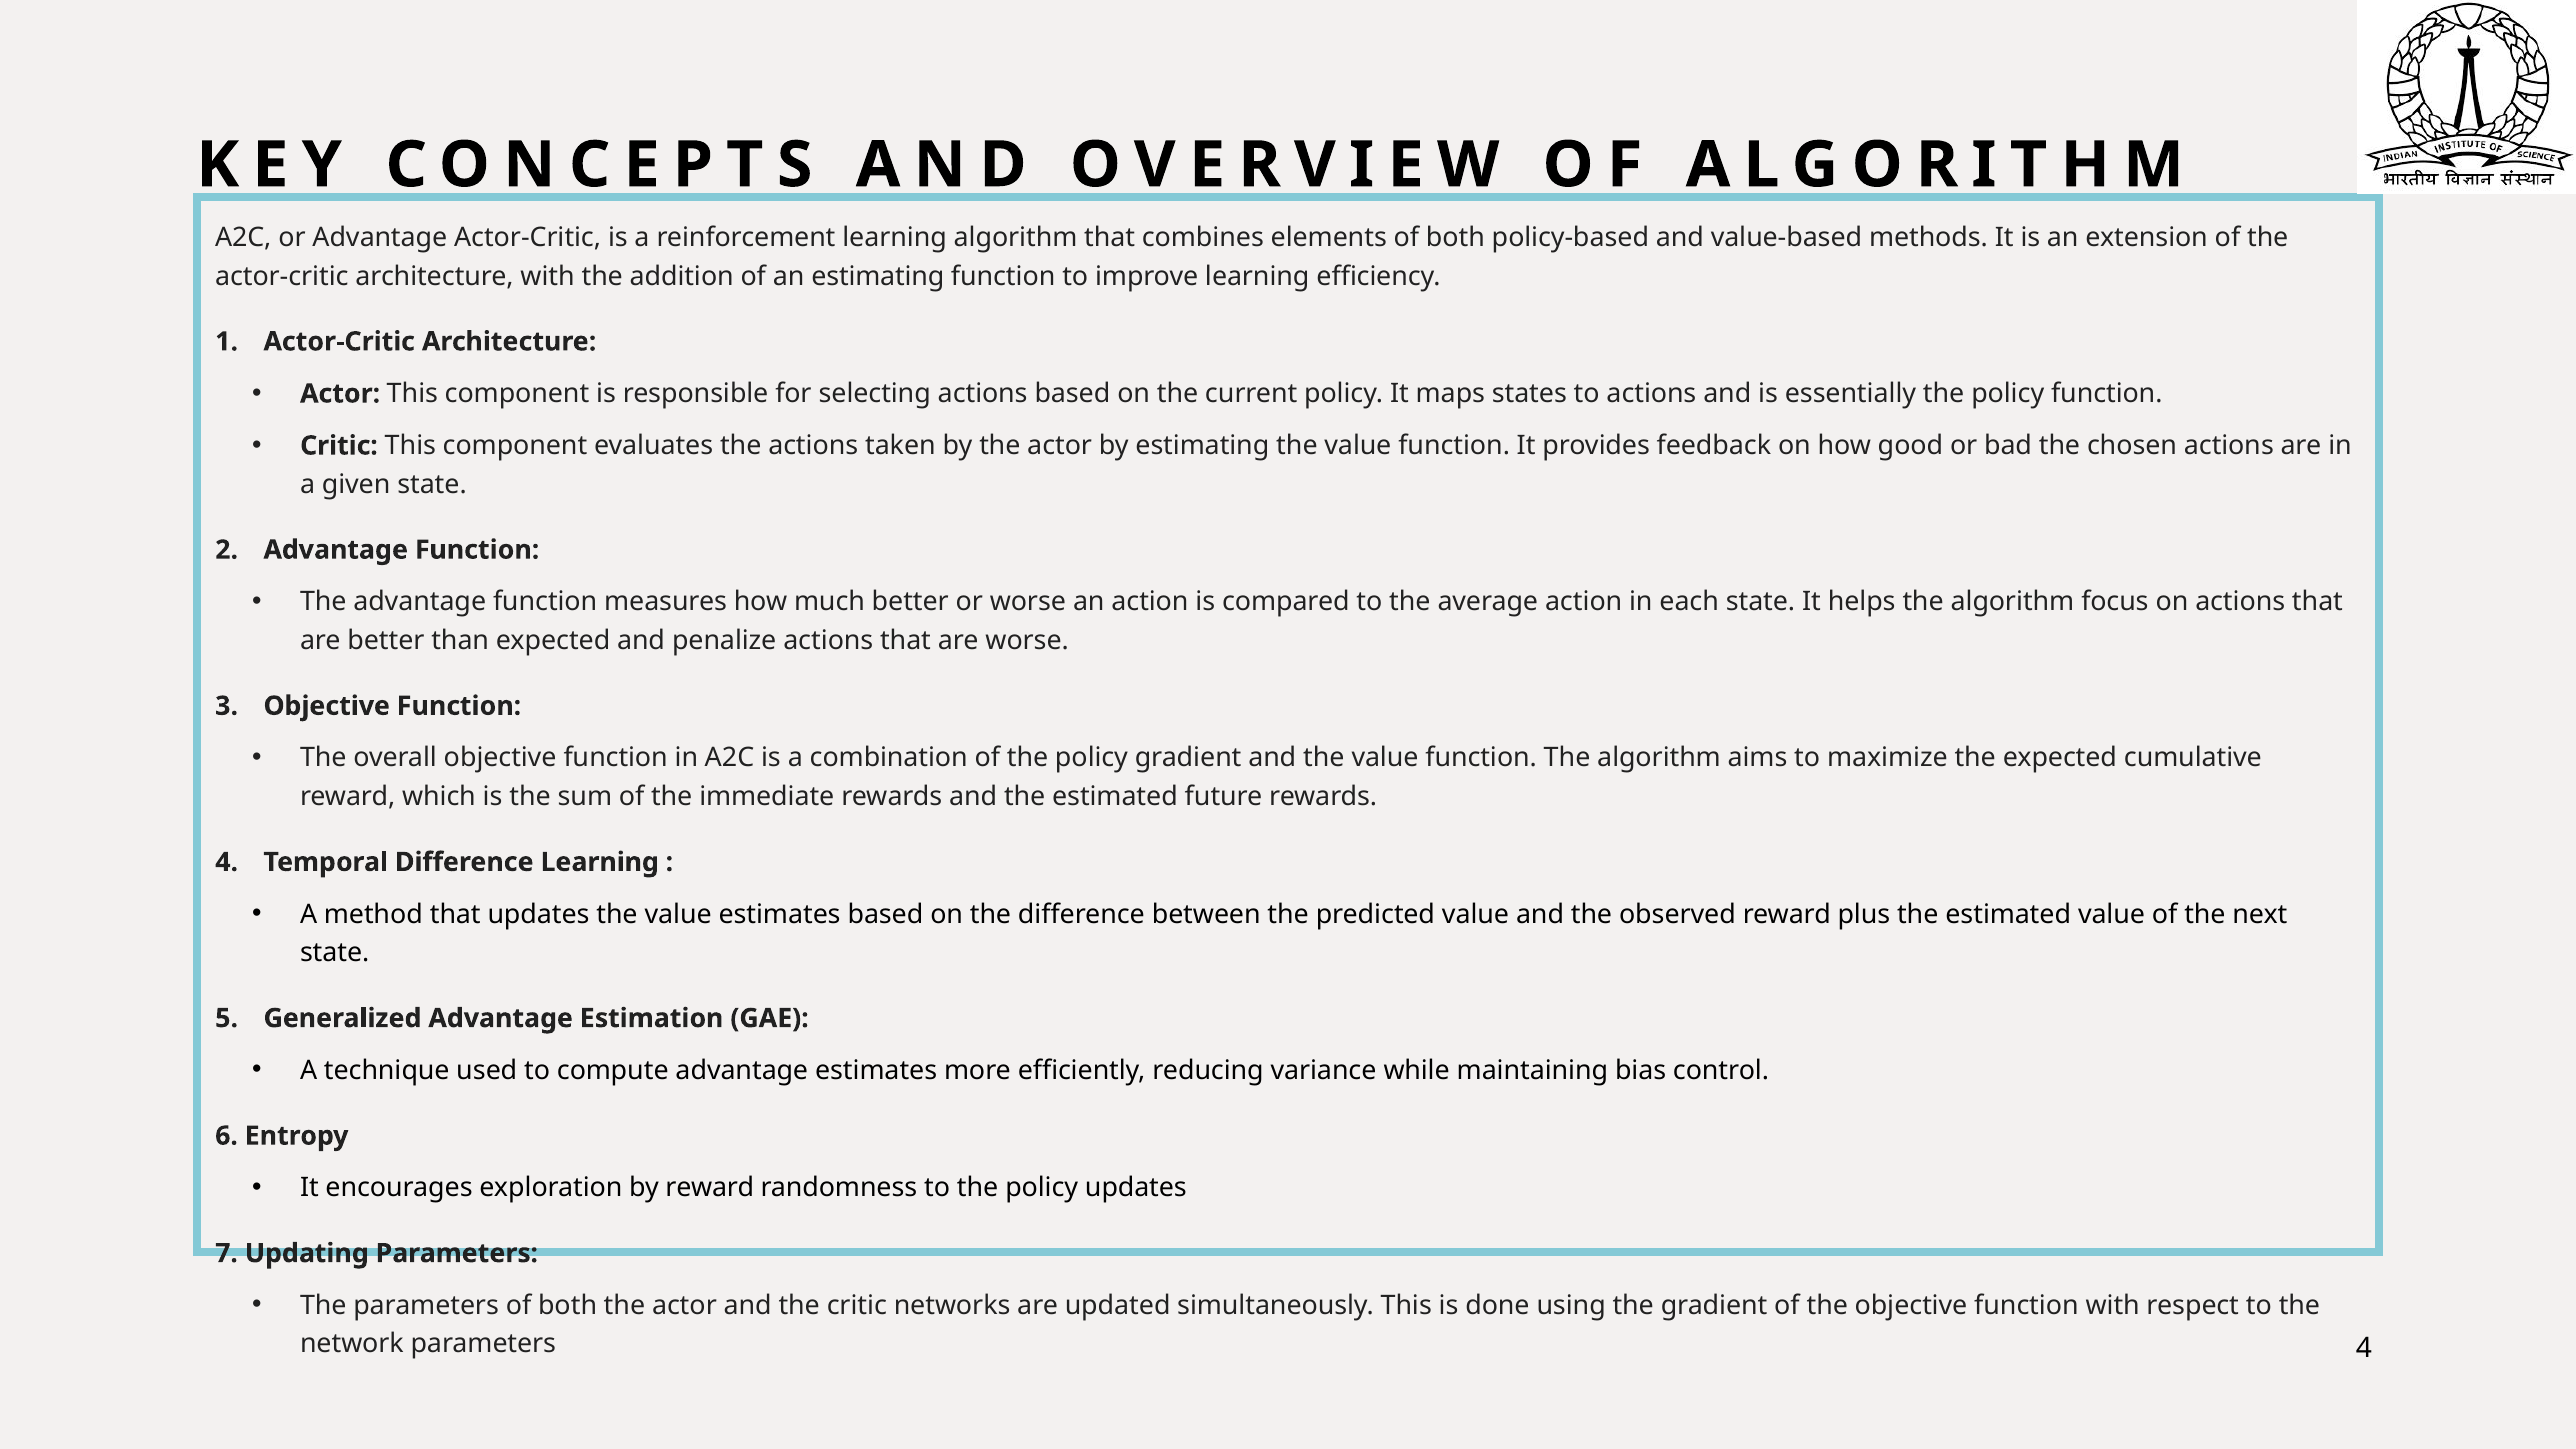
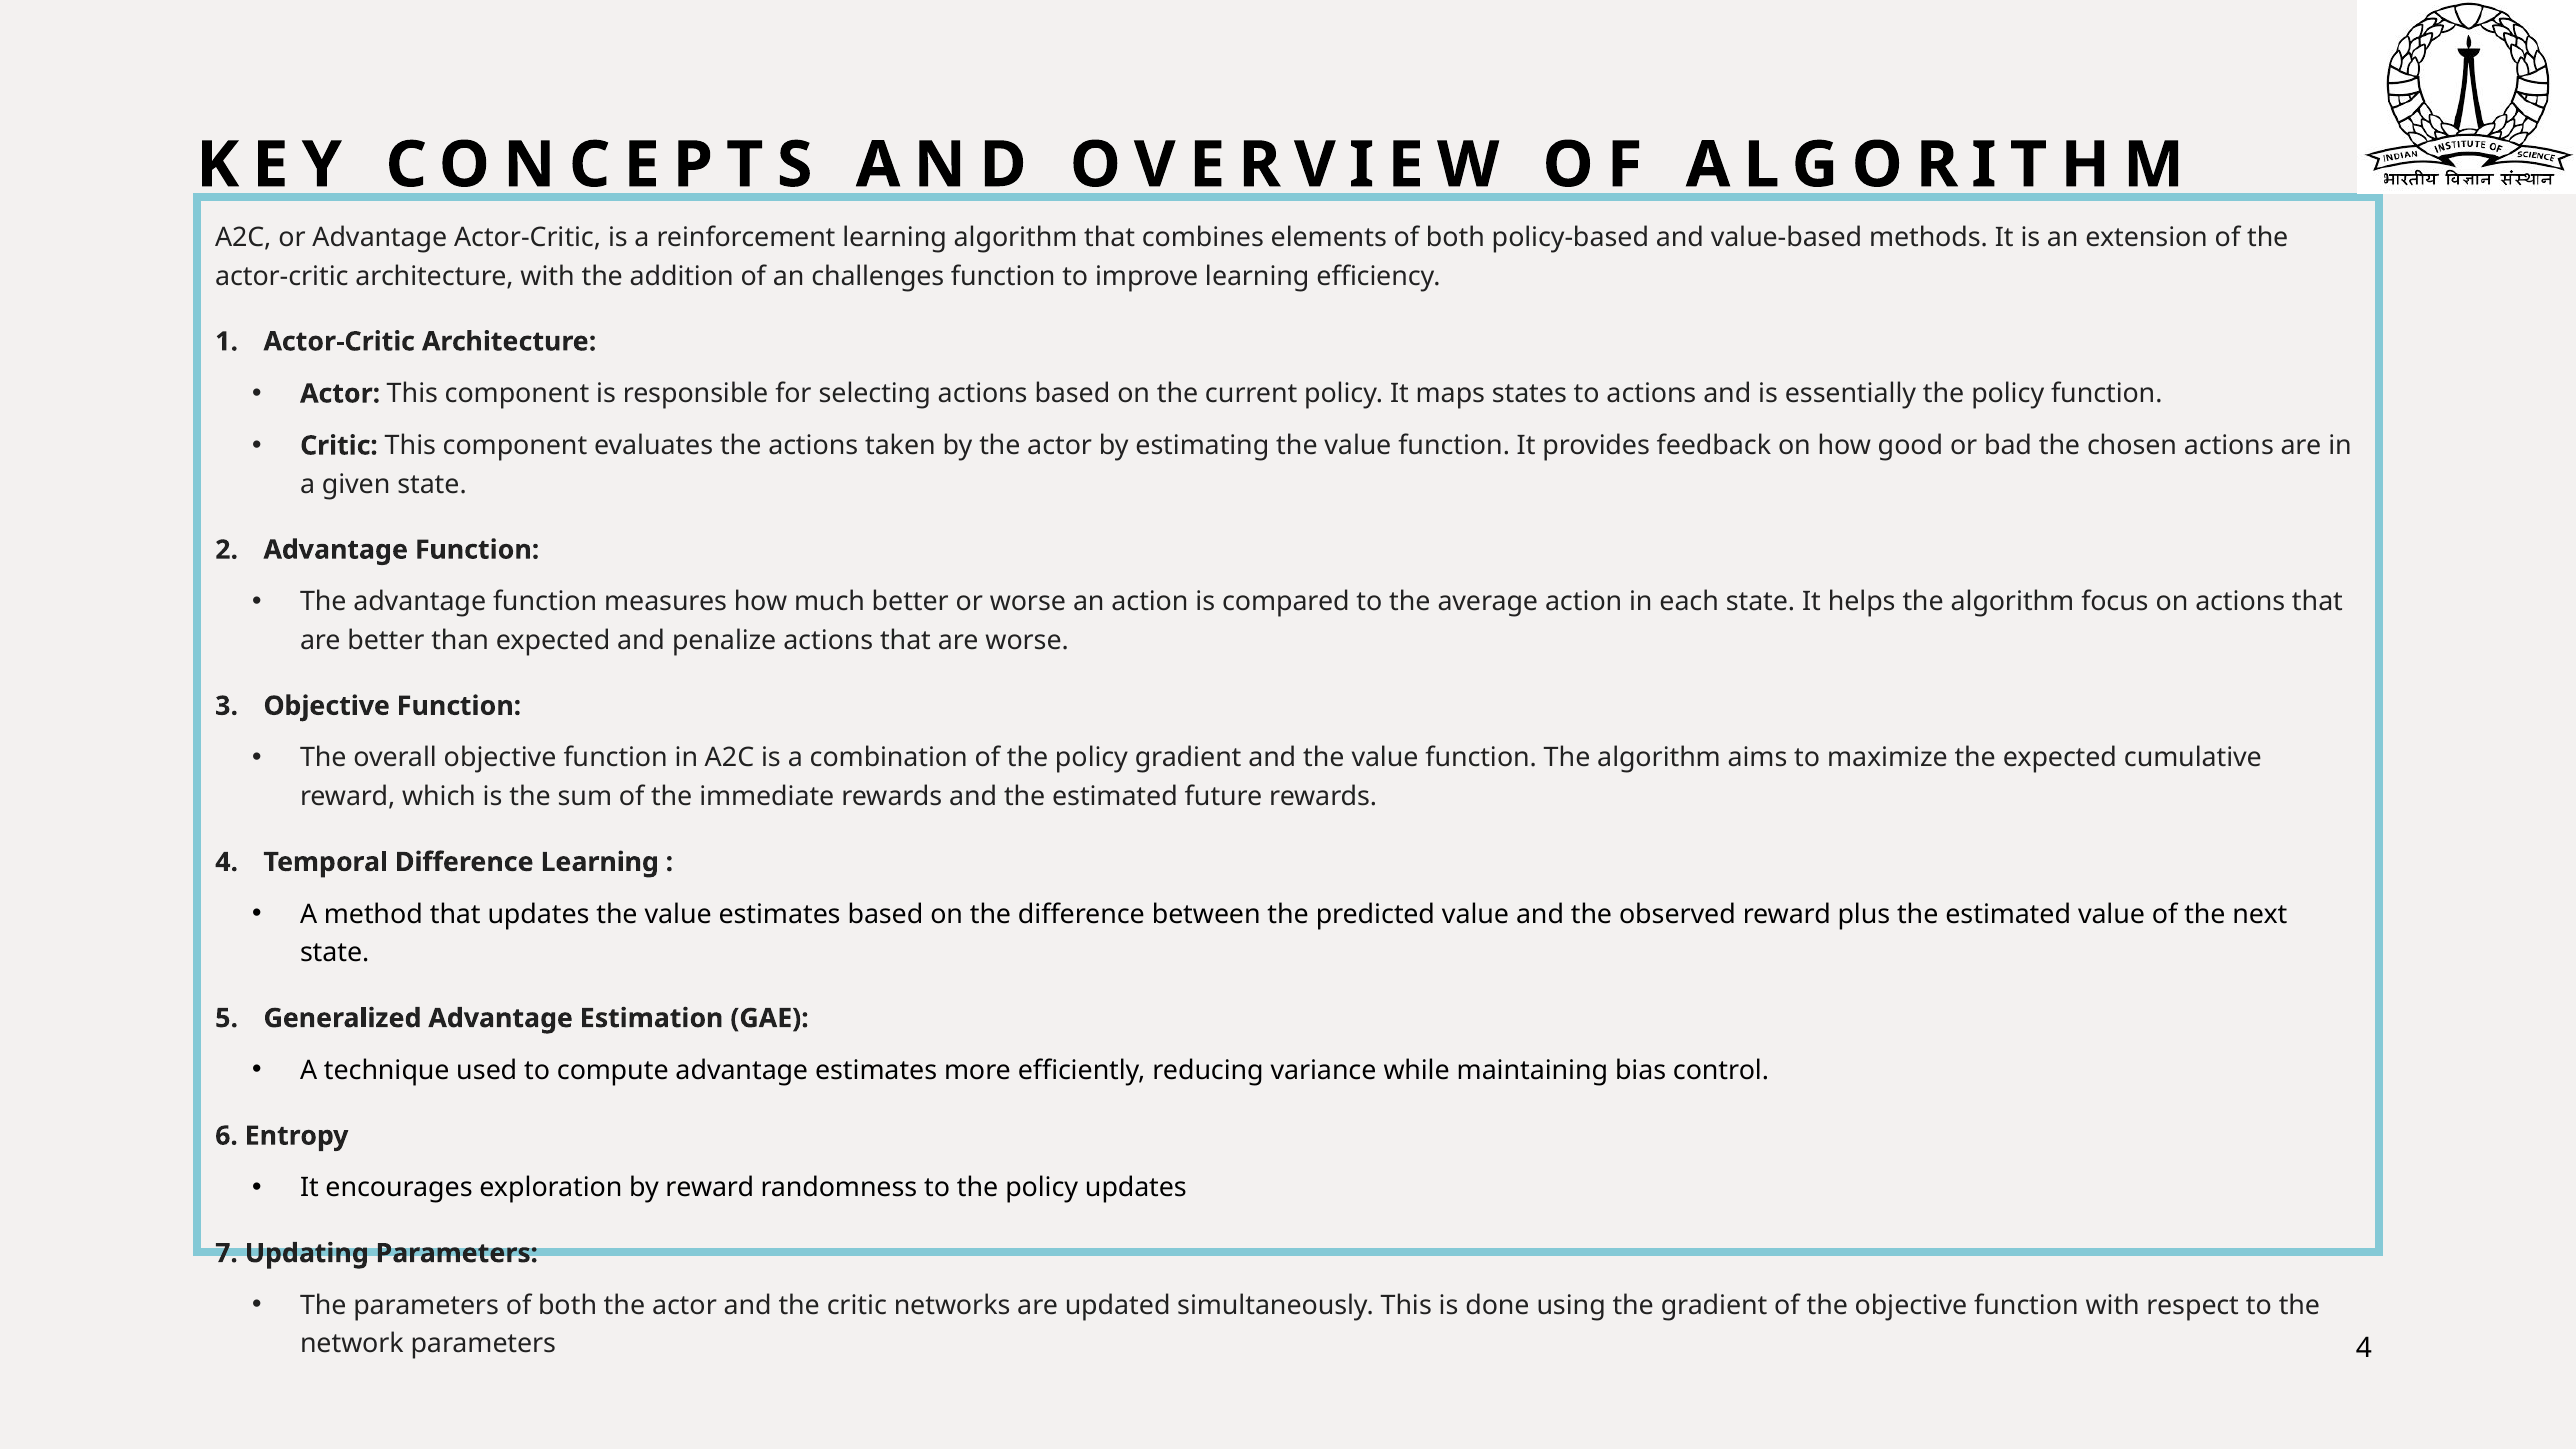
an estimating: estimating -> challenges (878, 276)
